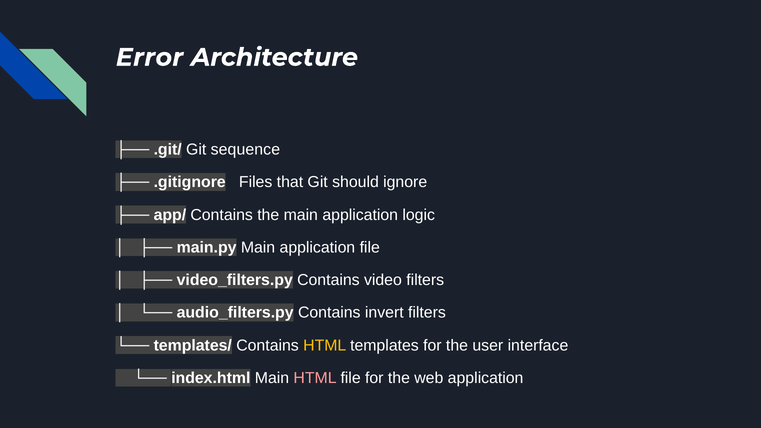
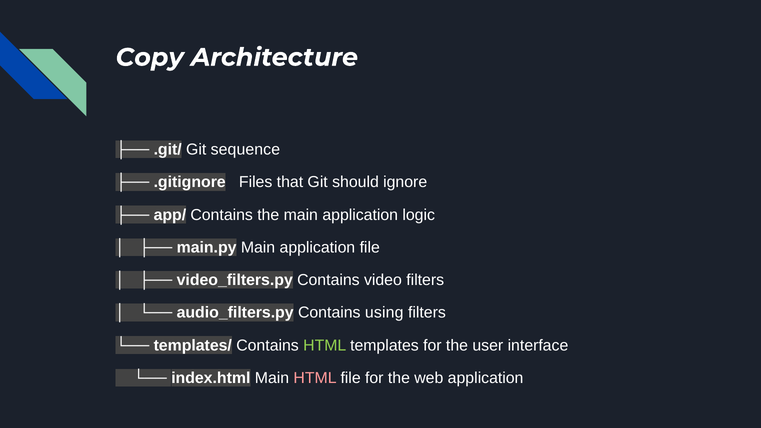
Error: Error -> Copy (150, 57)
invert: invert -> using (384, 313)
HTML colour: yellow -> light green (325, 345)
